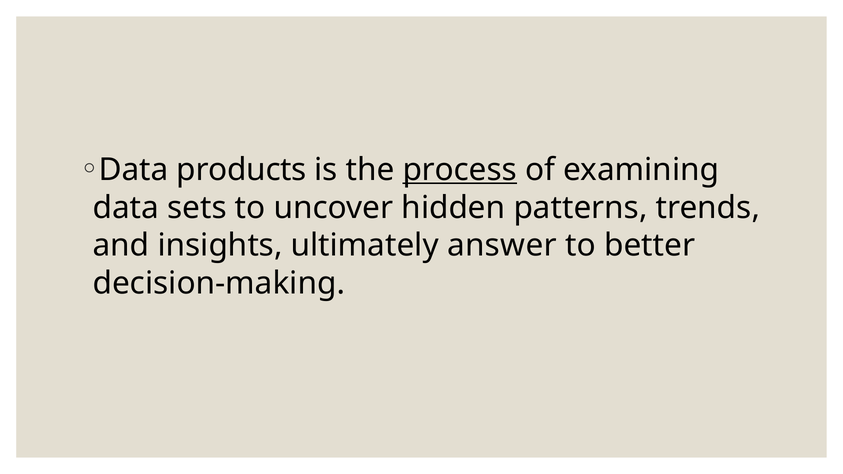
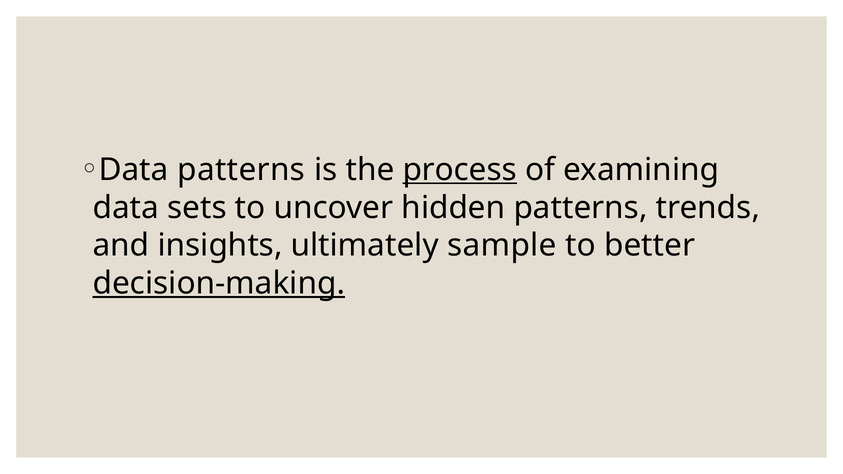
Data products: products -> patterns (241, 170)
answer: answer -> sample (502, 246)
decision-making underline: none -> present (219, 284)
